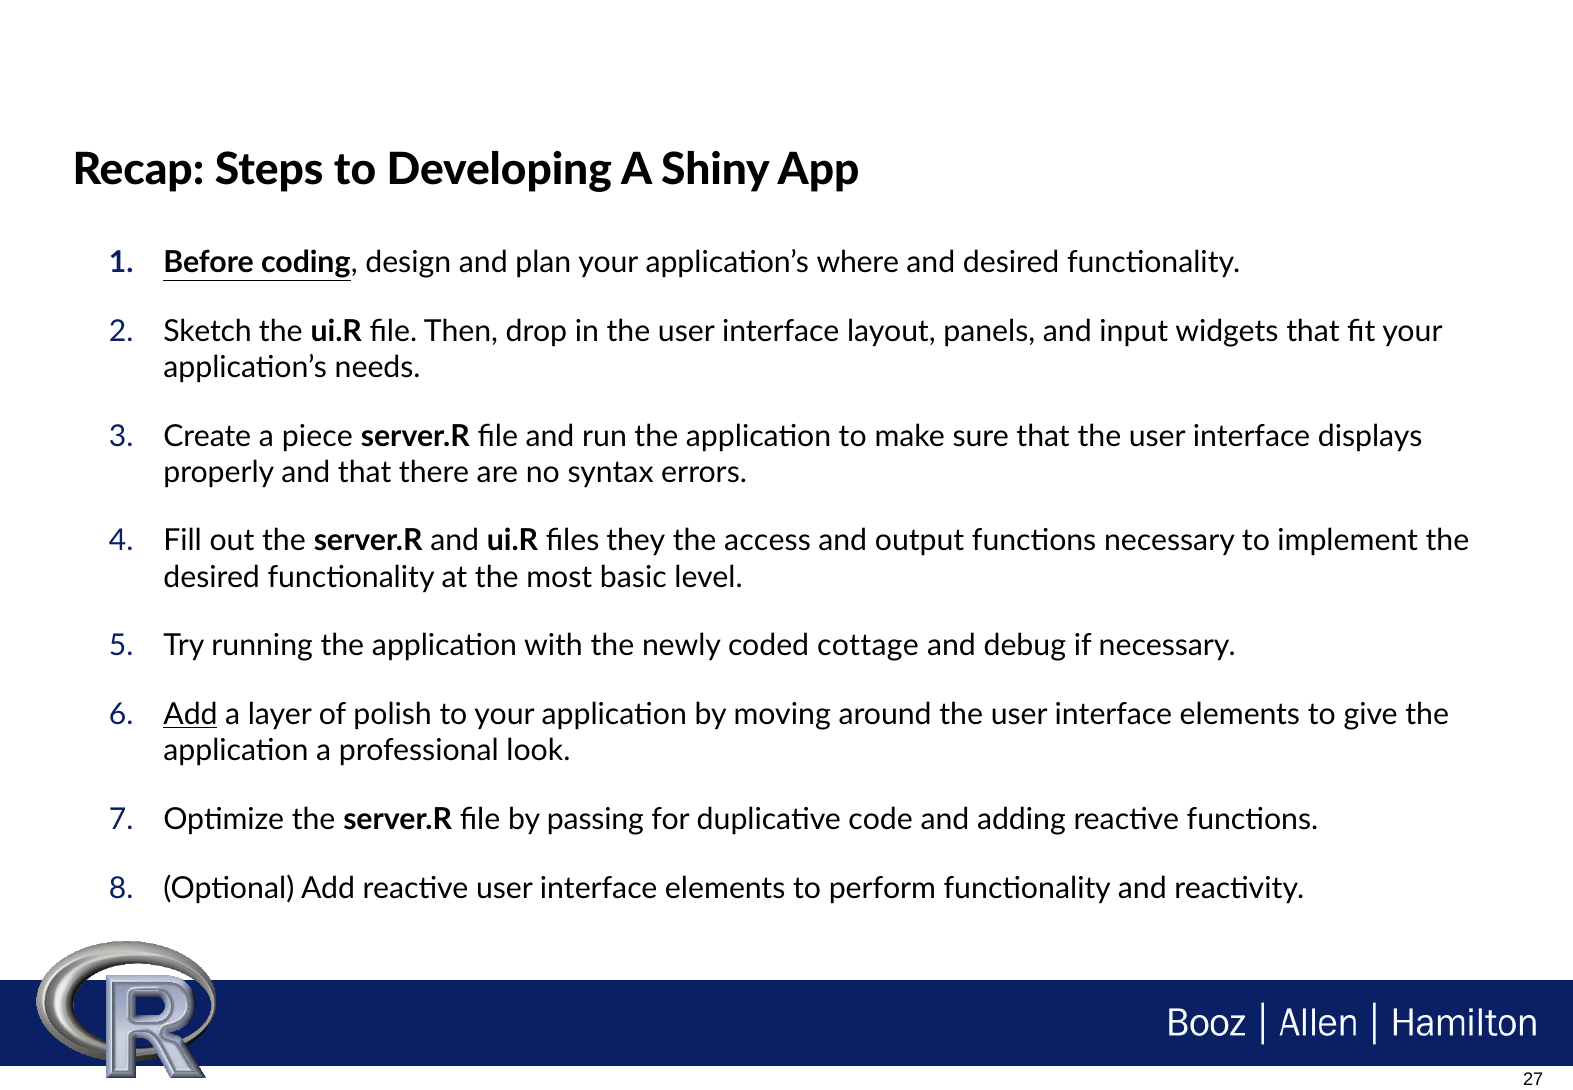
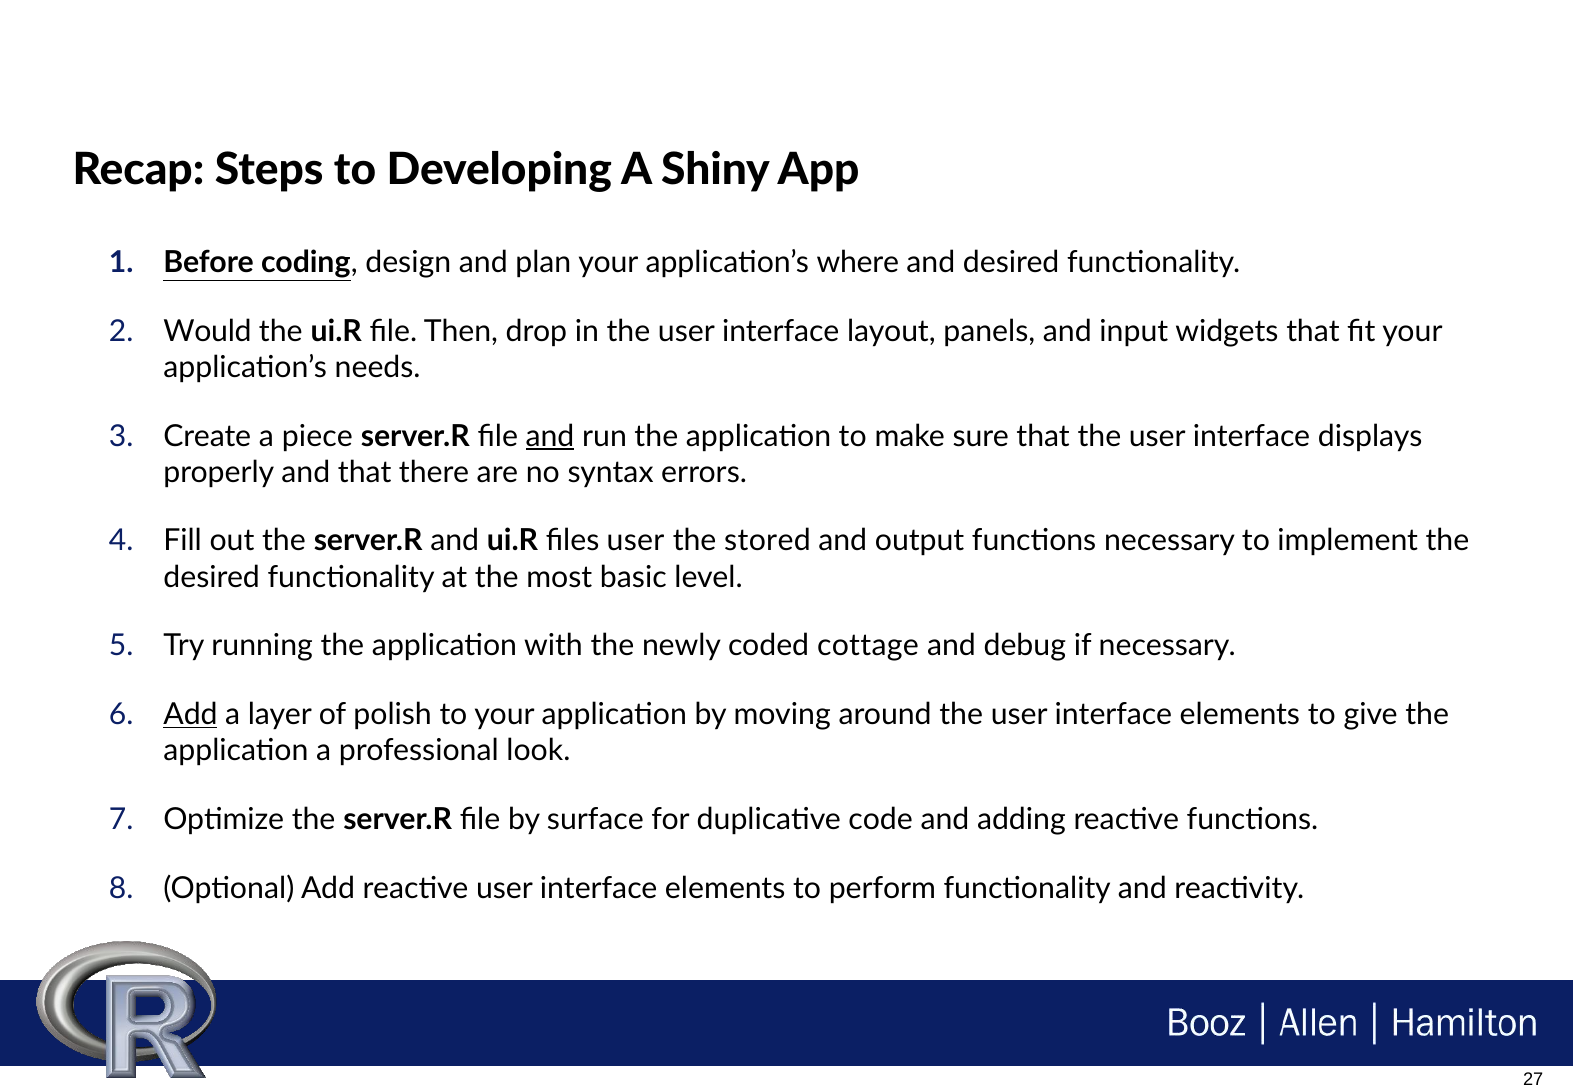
Sketch: Sketch -> Would (207, 331)
and underline: none -> present (550, 436)
files they: they -> user (636, 541)
access: access -> stored (767, 541)
passing: passing -> surface (595, 819)
